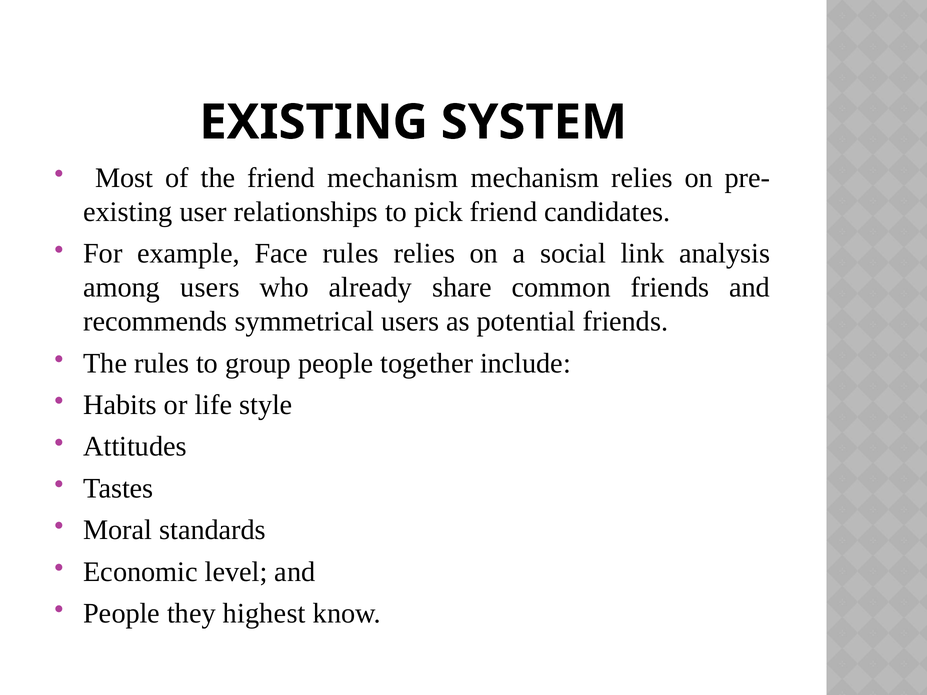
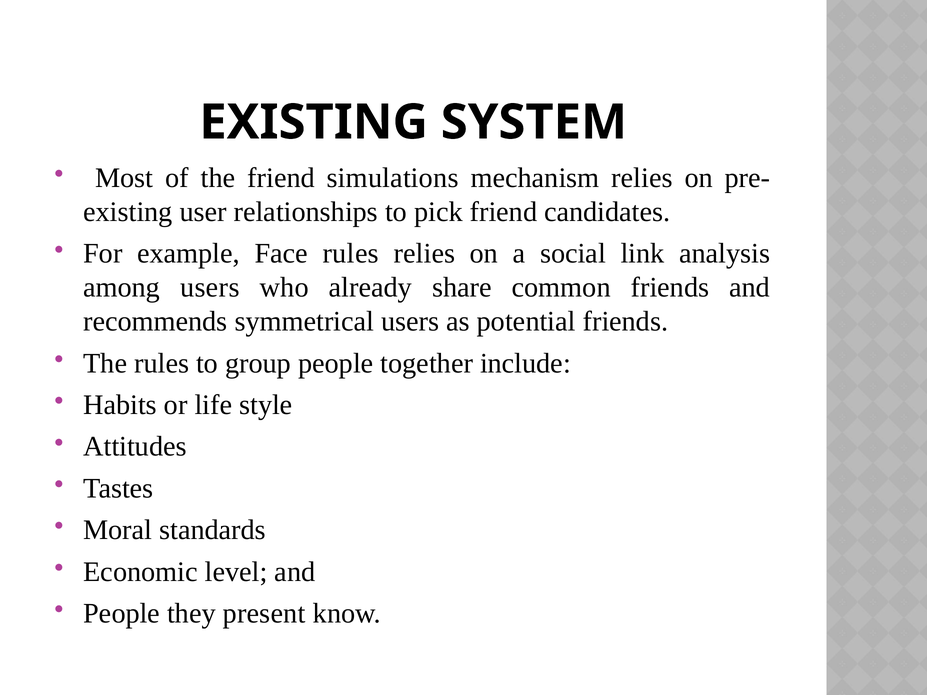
friend mechanism: mechanism -> simulations (393, 178)
highest: highest -> present (264, 614)
